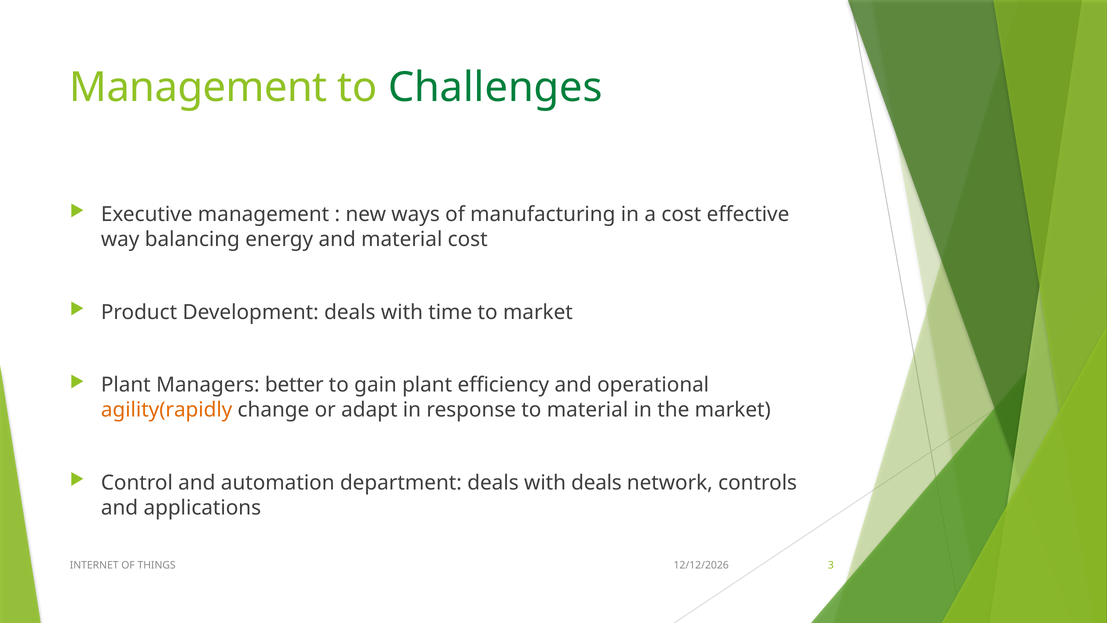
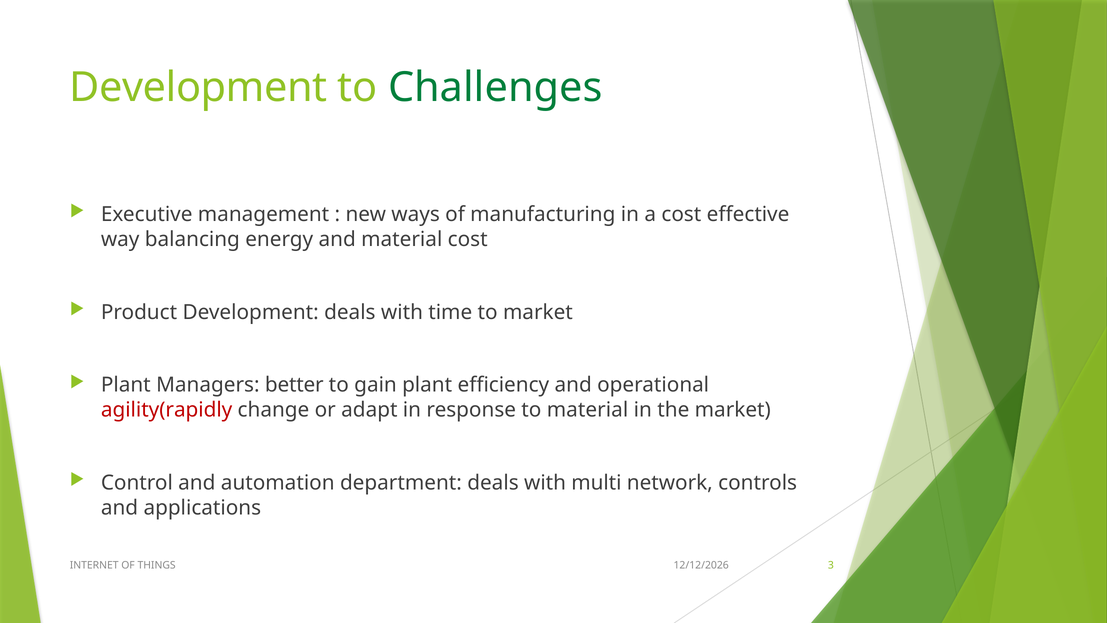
Management: Management -> Development (198, 87)
agility(rapidly colour: orange -> red (167, 410)
with deals: deals -> multi (596, 483)
